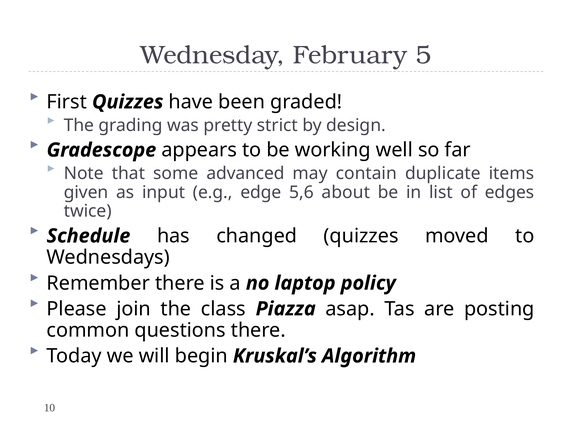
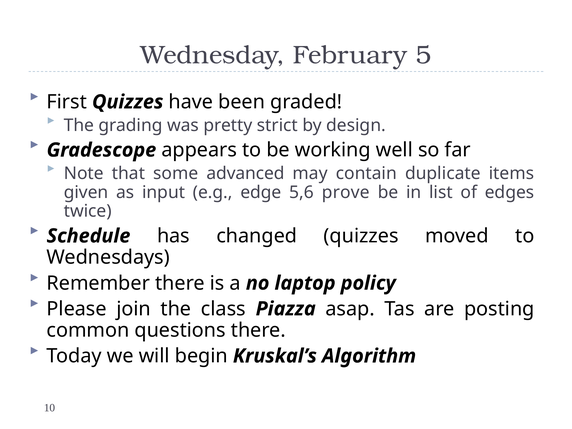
about: about -> prove (346, 192)
